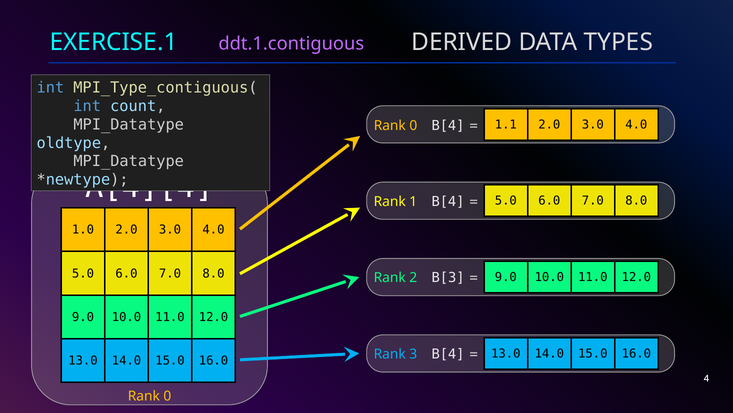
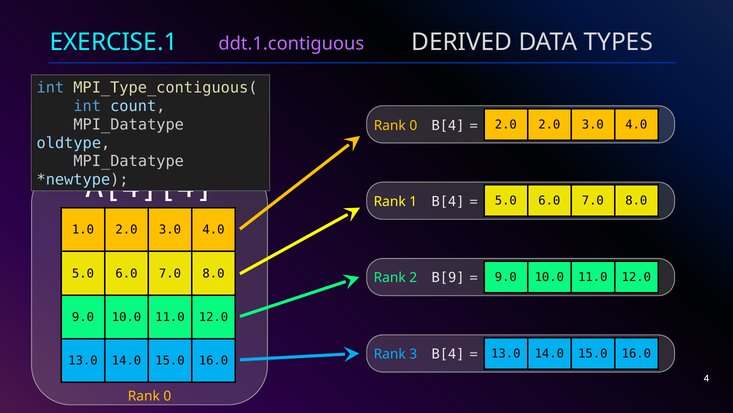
1.1: 1.1 -> 2.0 (506, 124)
B[3: B[3 -> B[9 (448, 277)
